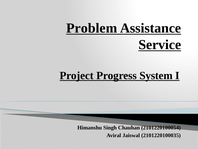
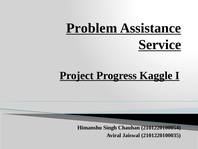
System: System -> Kaggle (156, 75)
